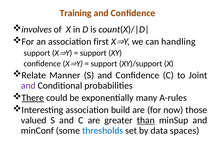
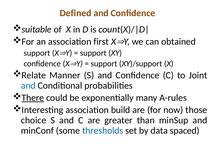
Training: Training -> Defined (76, 13)
involves: involves -> suitable (37, 29)
handling: handling -> obtained (178, 42)
and colour: purple -> blue (28, 86)
valued: valued -> choice (34, 120)
than underline: present -> none (146, 120)
spaces: spaces -> spaced (185, 131)
